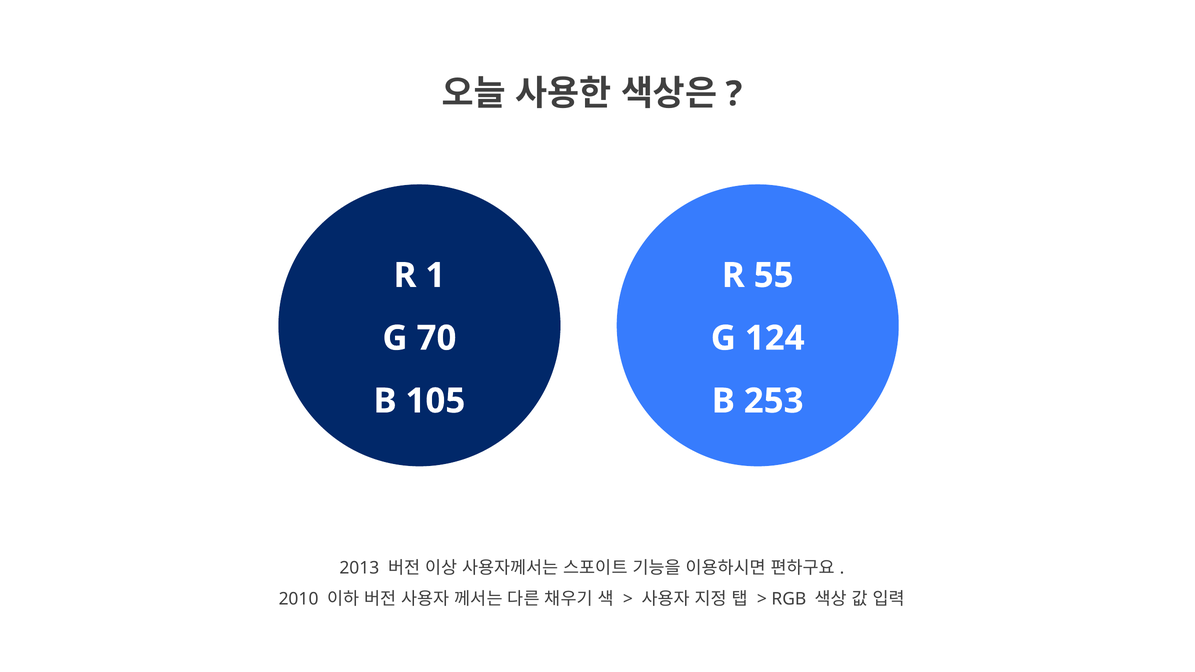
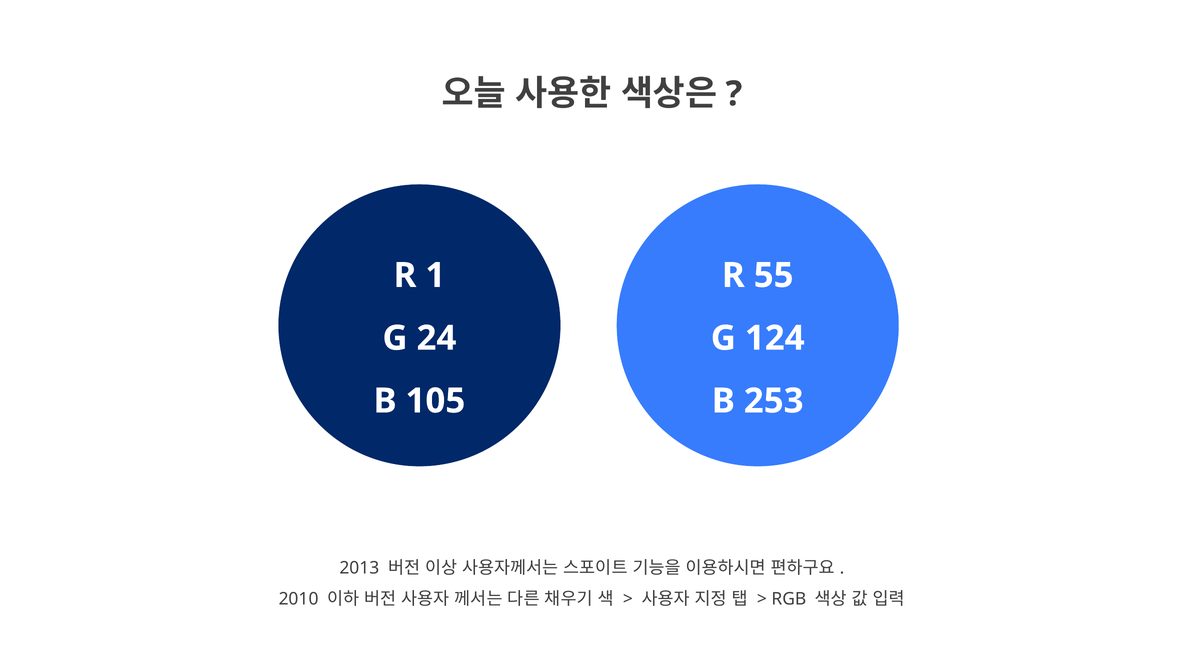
70: 70 -> 24 (437, 338)
